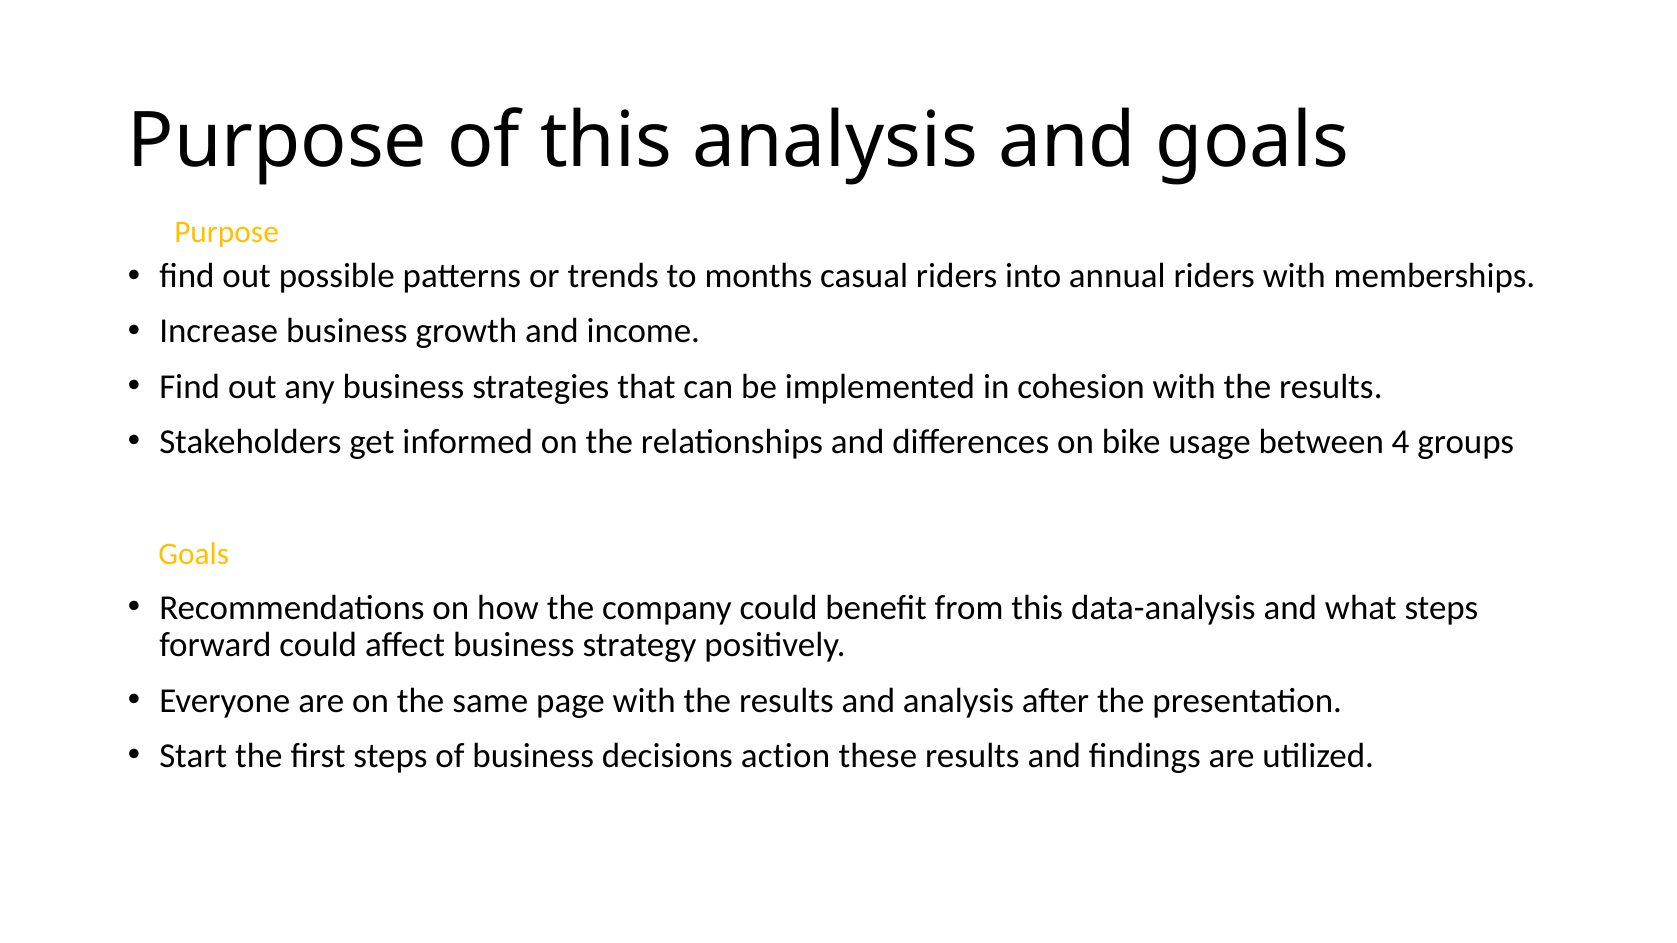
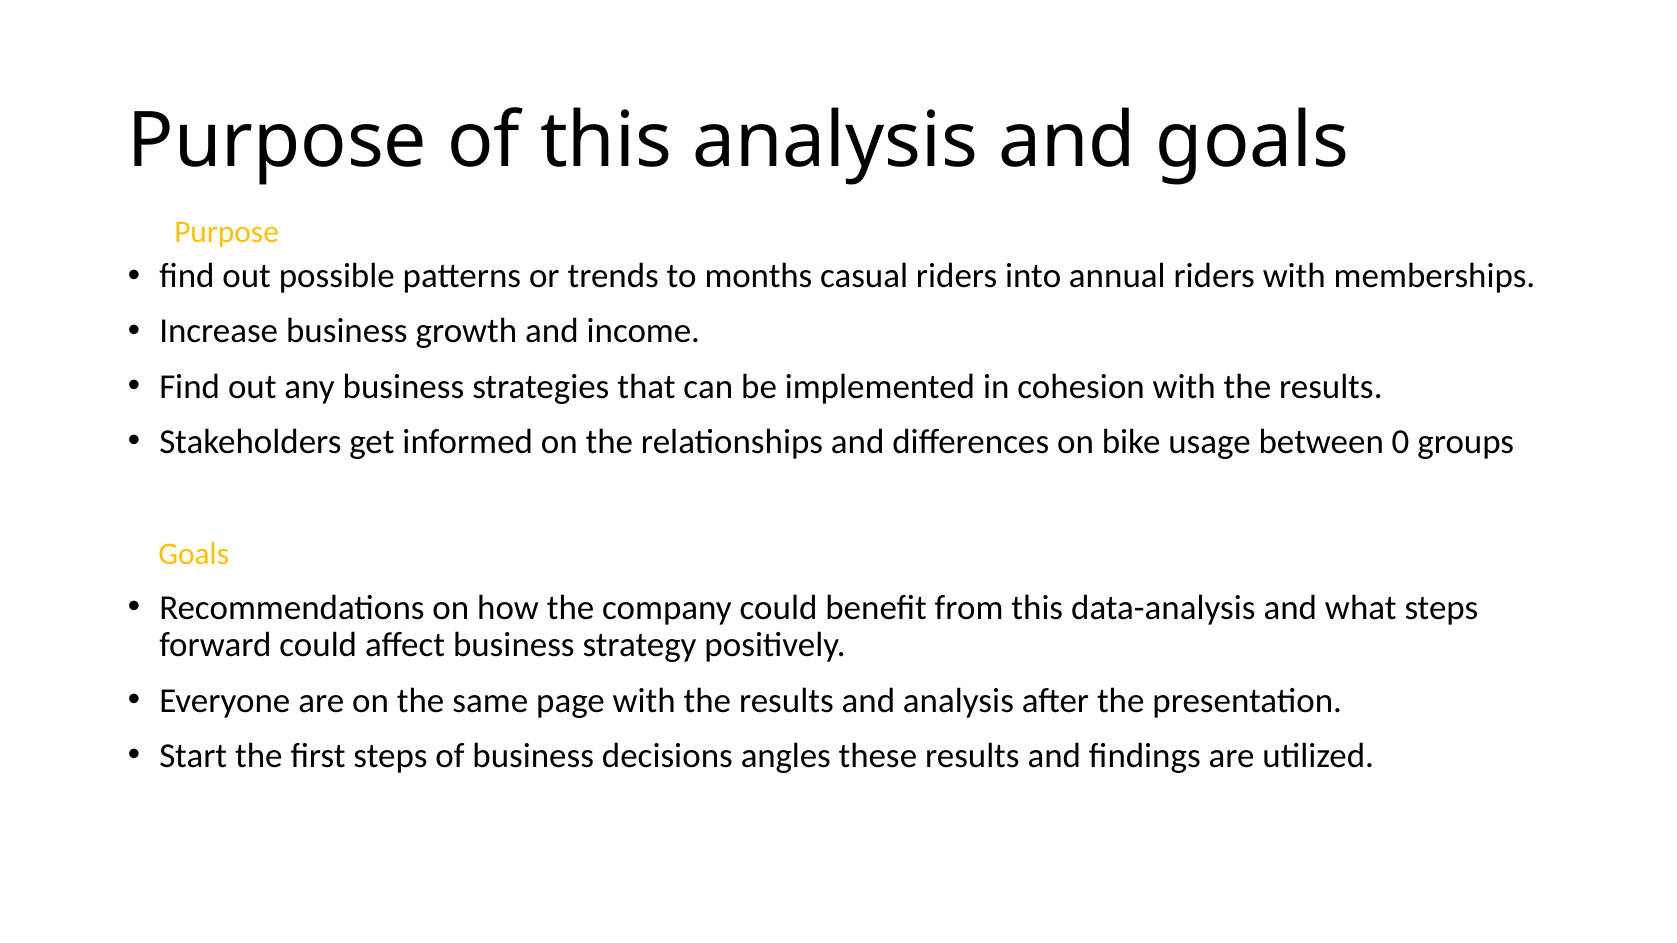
4: 4 -> 0 (1401, 442)
action: action -> angles (786, 756)
